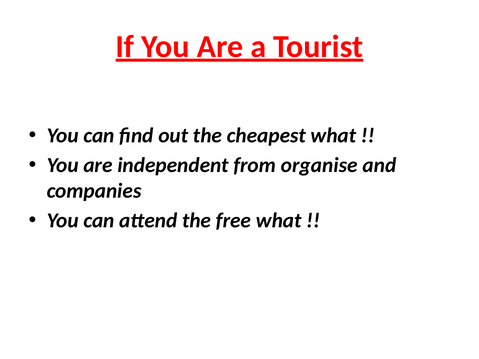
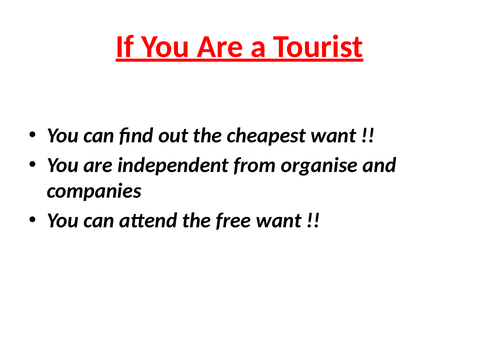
cheapest what: what -> want (333, 136)
free what: what -> want (279, 221)
